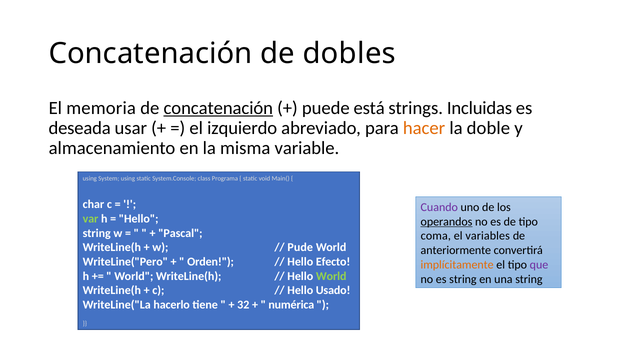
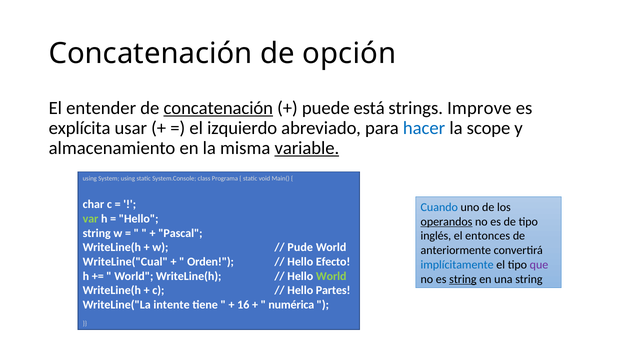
dobles: dobles -> opción (349, 54)
memoria: memoria -> entender (101, 108)
Incluidas: Incluidas -> Improve (479, 108)
deseada: deseada -> explícita (80, 128)
hacer colour: orange -> blue (424, 128)
doble: doble -> scope (489, 128)
variable underline: none -> present (307, 148)
Cuando colour: purple -> blue (439, 208)
coma: coma -> inglés (436, 236)
variables: variables -> entonces (488, 236)
WriteLine("Pero: WriteLine("Pero -> WriteLine("Cual (125, 262)
implícitamente colour: orange -> blue (457, 265)
string underline: none -> present (463, 279)
Usado: Usado -> Partes (333, 291)
hacerlo: hacerlo -> intente (172, 305)
32: 32 -> 16 (243, 305)
